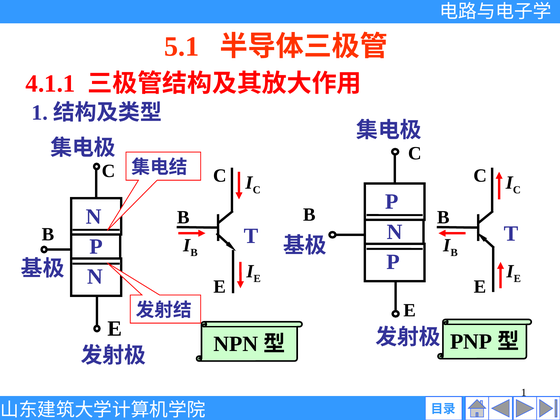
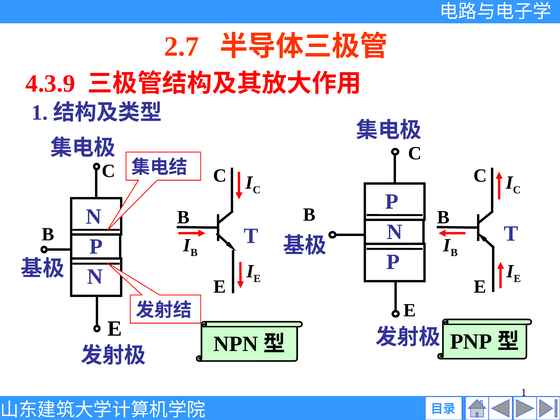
5.1: 5.1 -> 2.7 (182, 47)
4.1.1: 4.1.1 -> 4.3.9 (51, 84)
